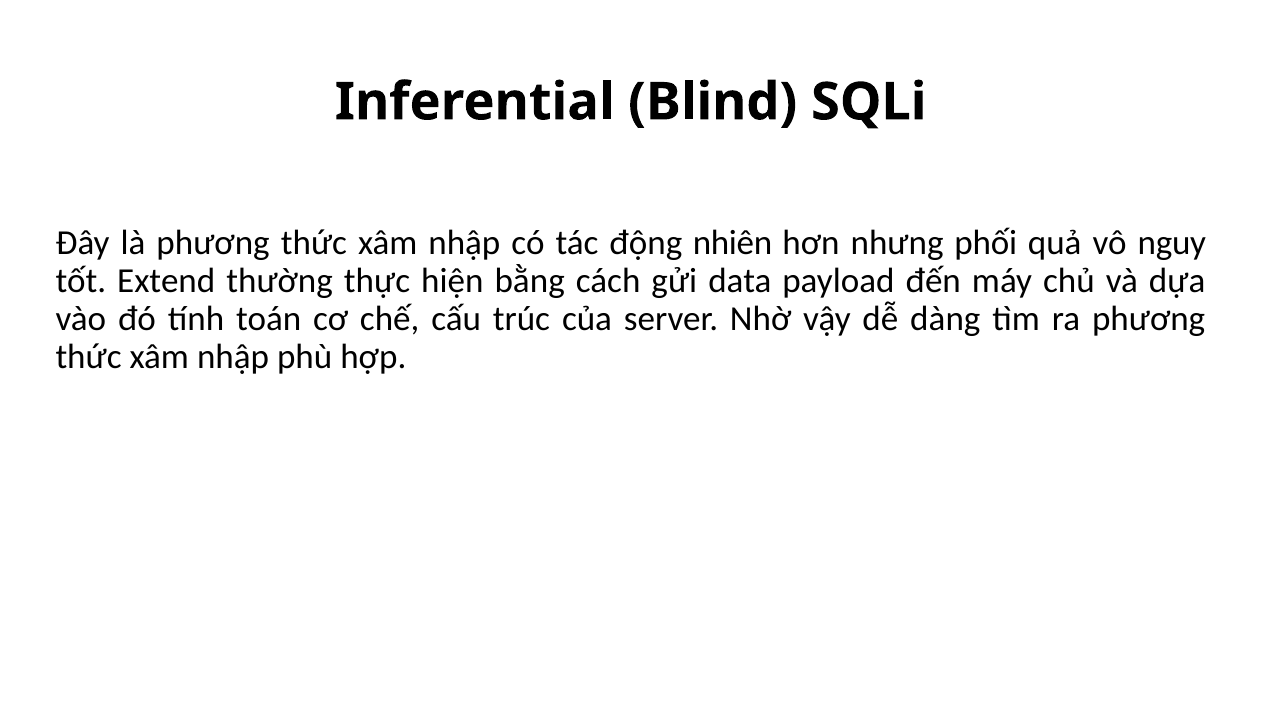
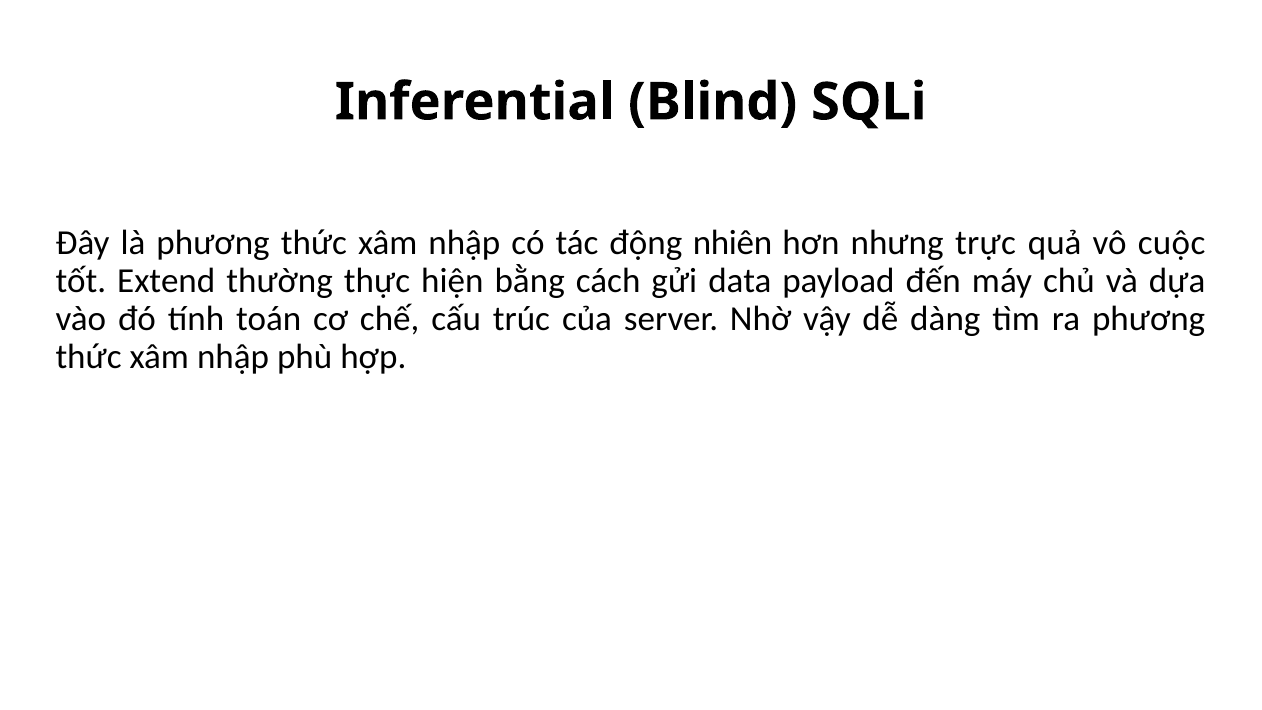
phối: phối -> trực (986, 243)
nguy: nguy -> cuộc (1172, 243)
